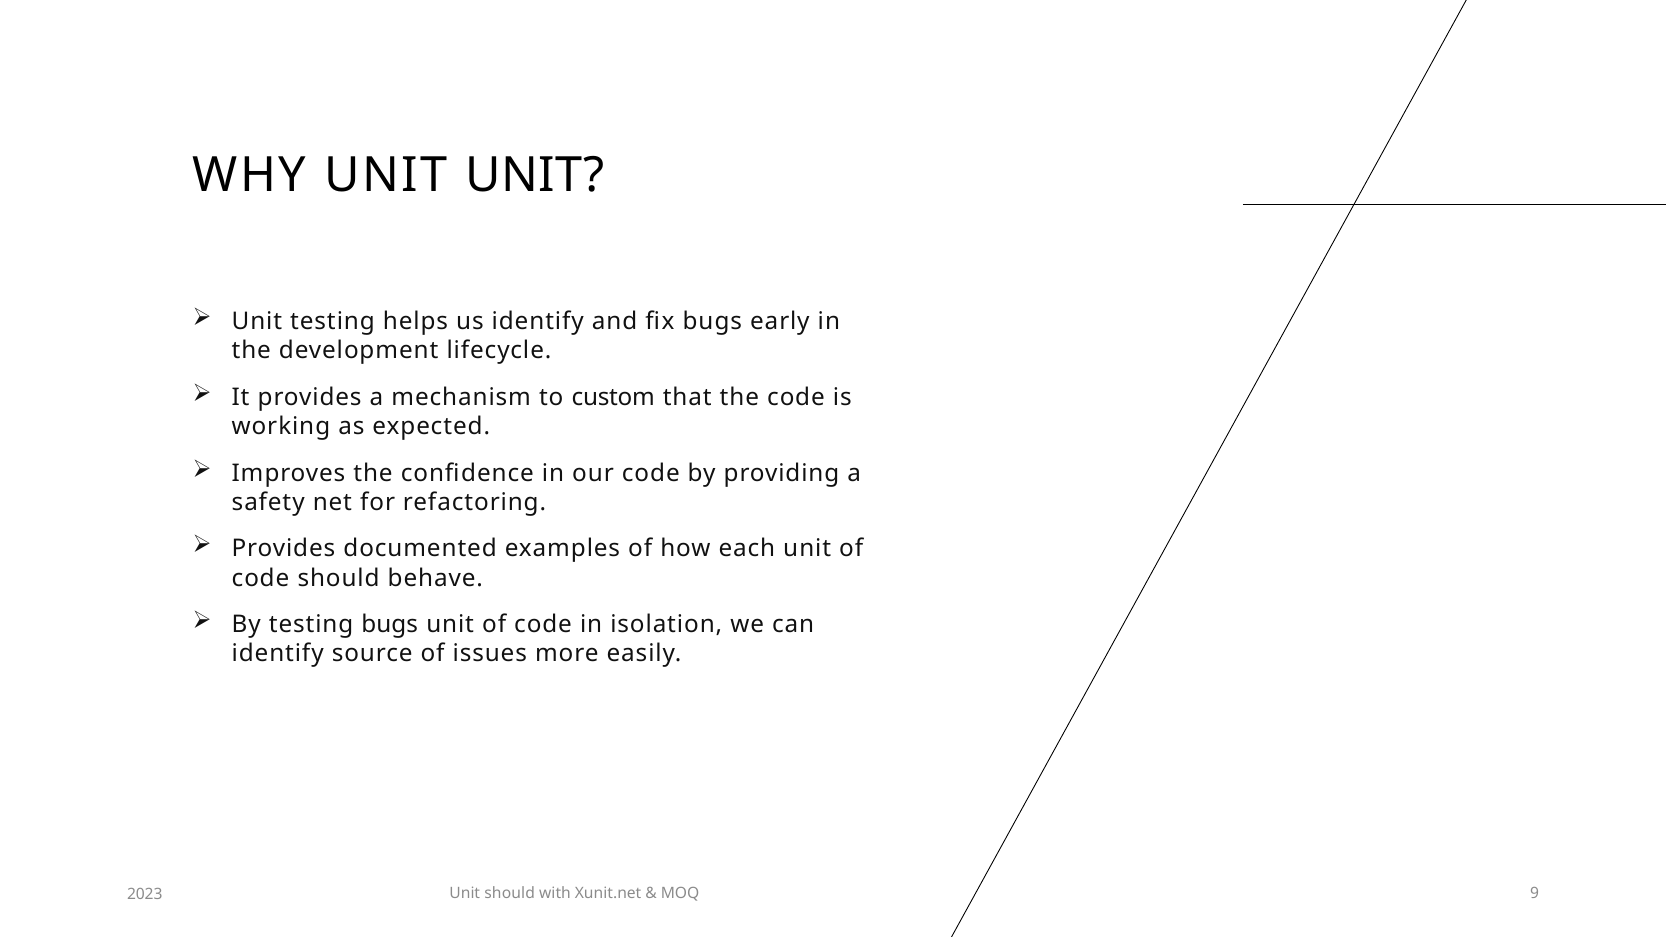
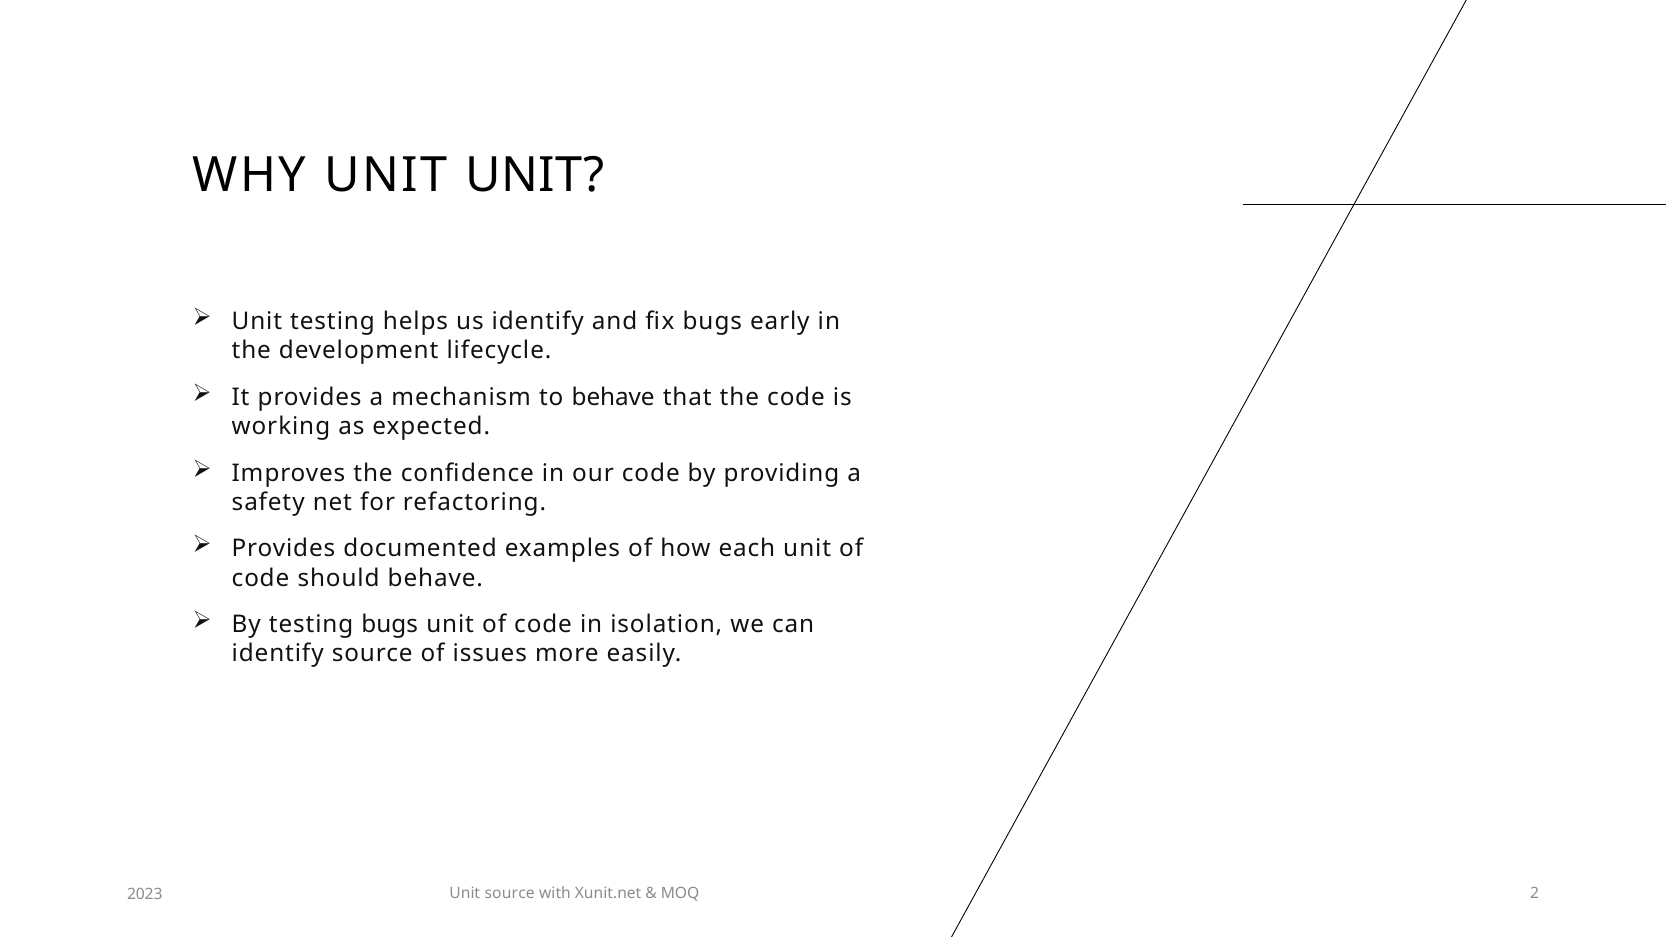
to custom: custom -> behave (613, 397)
Unit should: should -> source (510, 893)
9: 9 -> 2 (1535, 893)
